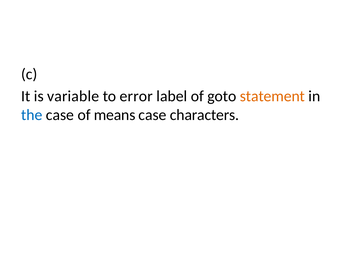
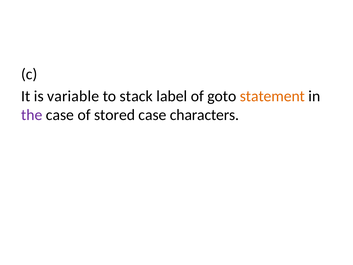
error: error -> stack (136, 96)
the colour: blue -> purple (32, 115)
means: means -> stored (115, 115)
